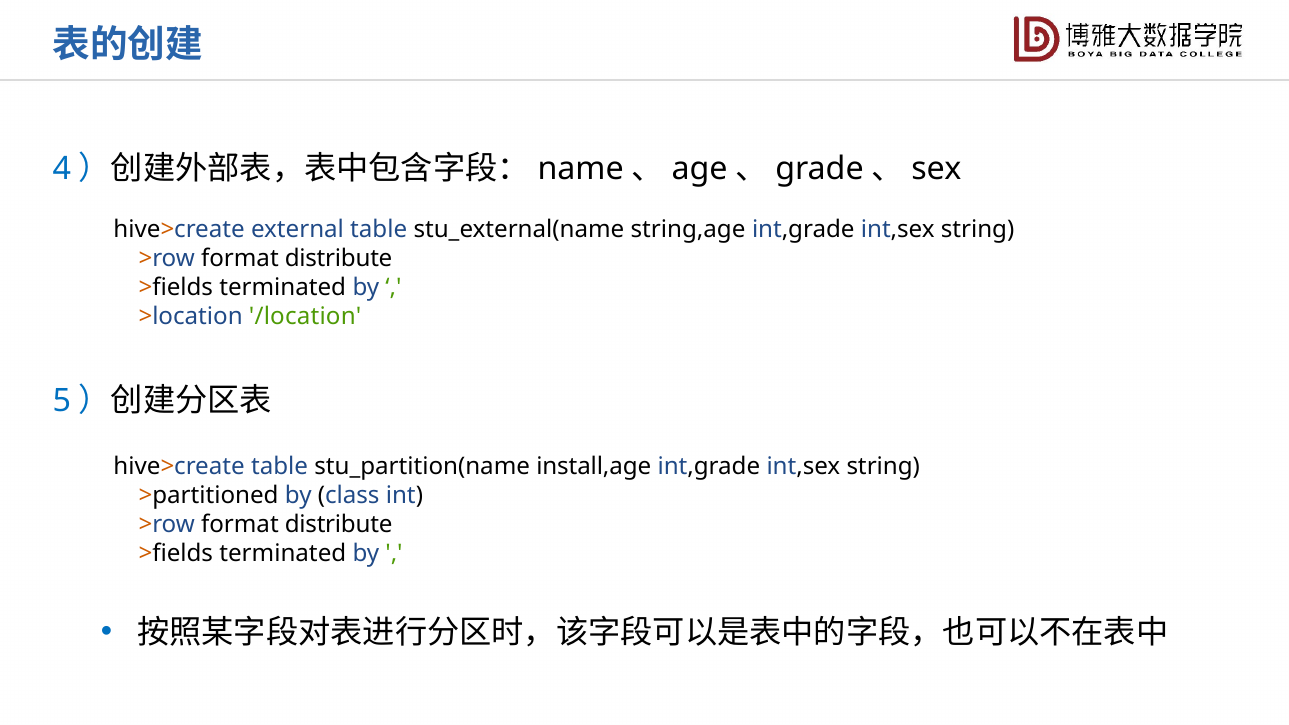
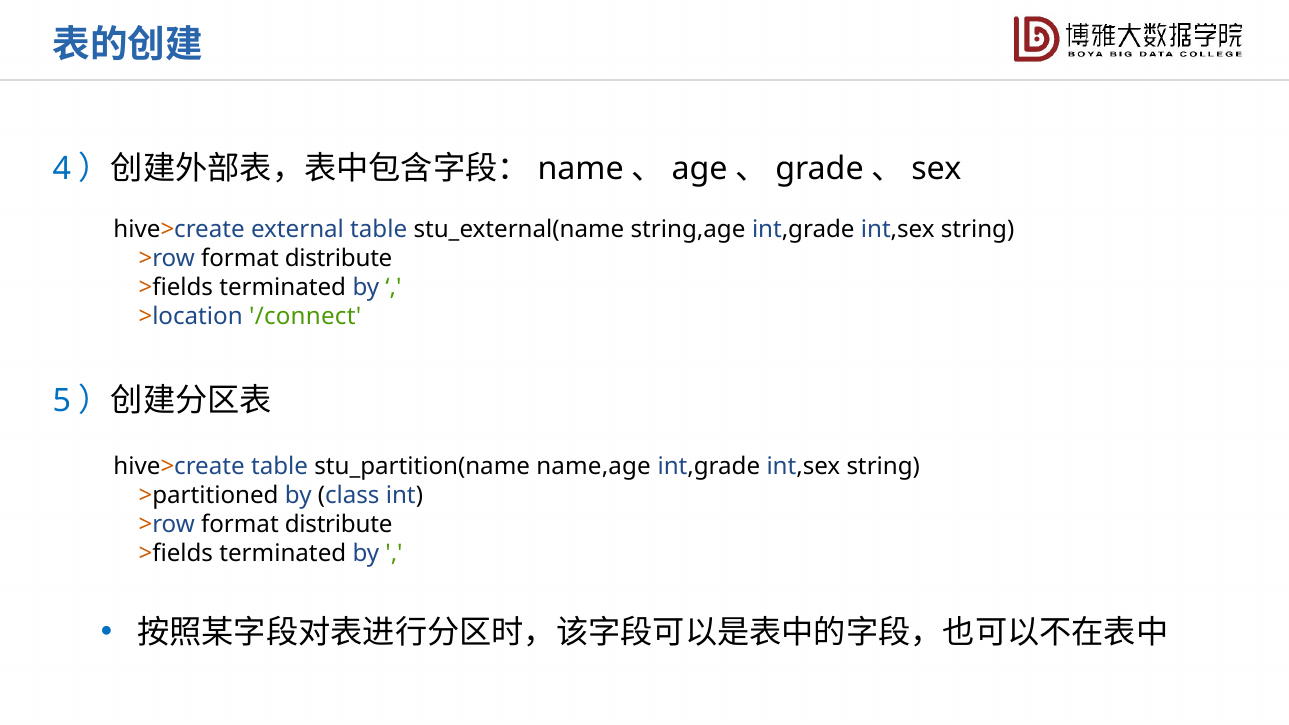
/location: /location -> /connect (305, 317)
install,age: install,age -> name,age (594, 466)
